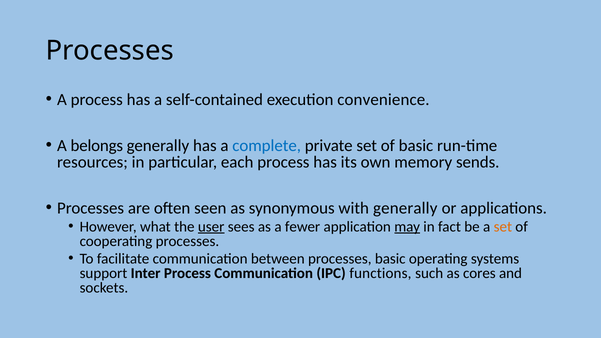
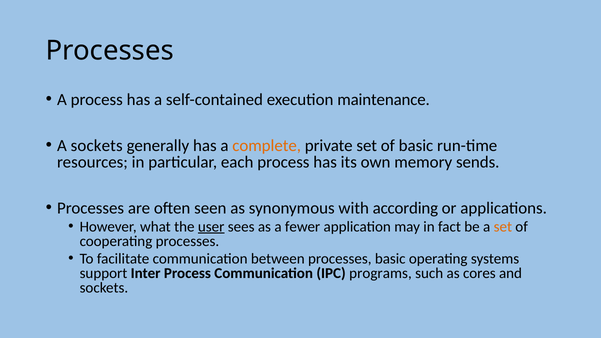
convenience: convenience -> maintenance (384, 100)
A belongs: belongs -> sockets (97, 146)
complete colour: blue -> orange (267, 146)
with generally: generally -> according (405, 208)
may underline: present -> none (407, 227)
functions: functions -> programs (380, 273)
